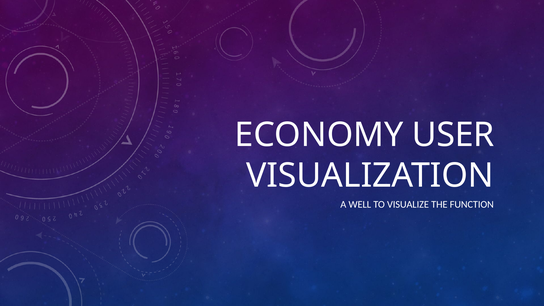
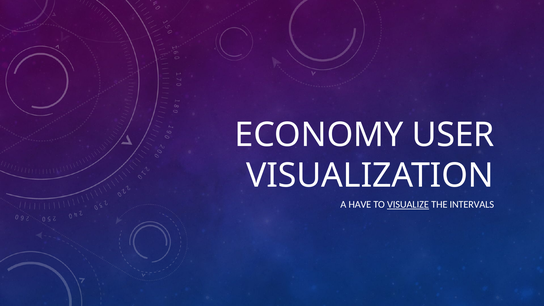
WELL: WELL -> HAVE (360, 205)
VISUALIZE underline: none -> present (408, 205)
FUNCTION: FUNCTION -> INTERVALS (472, 205)
